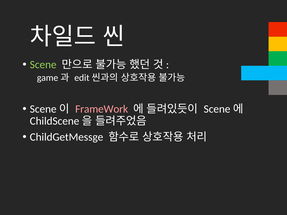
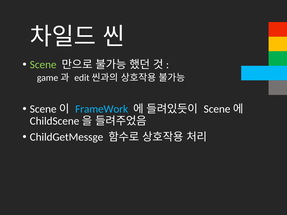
FrameWork colour: pink -> light blue (102, 109)
